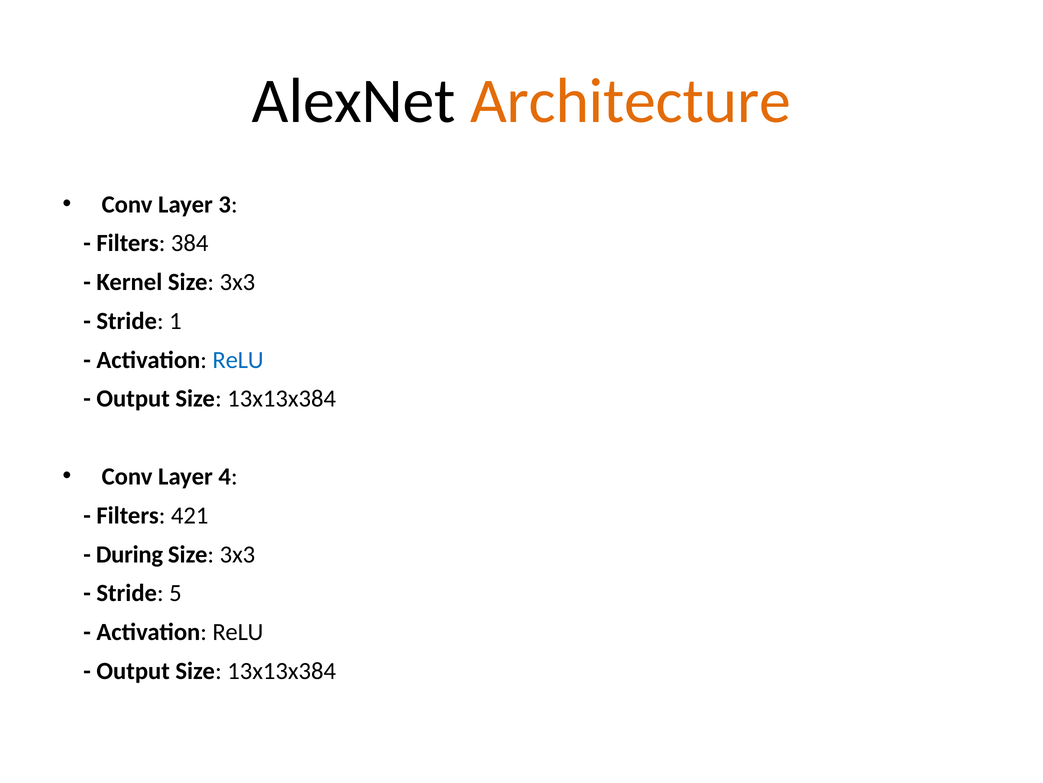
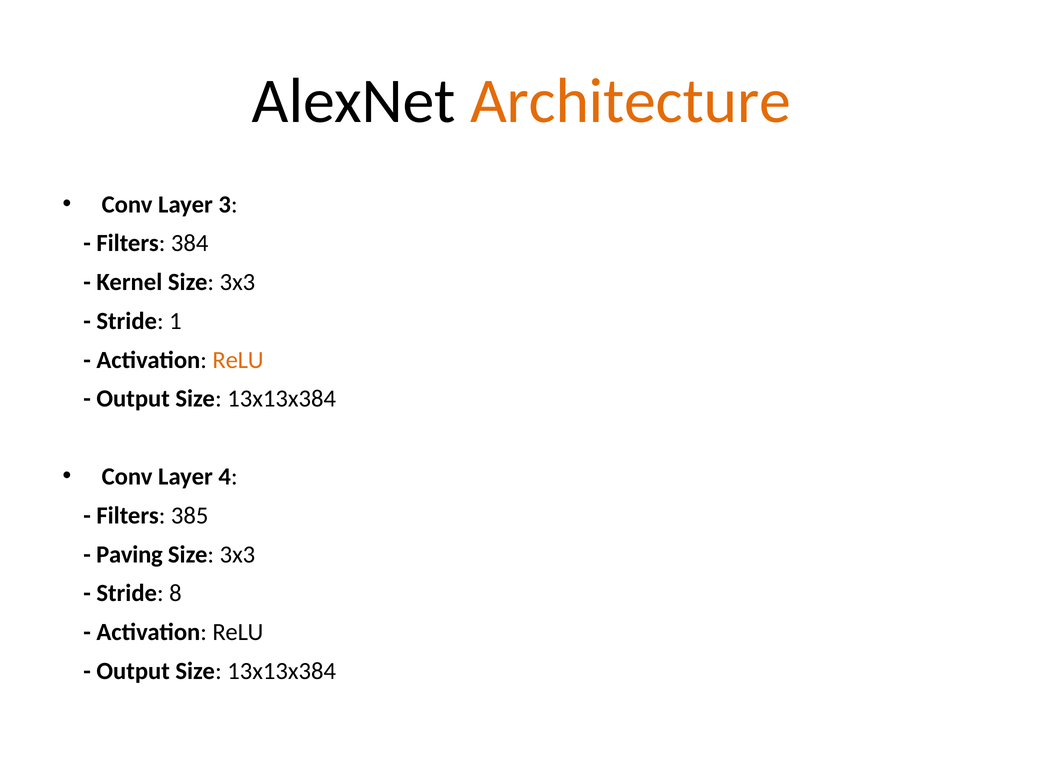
ReLU colour: blue -> orange (238, 360)
421: 421 -> 385 (190, 515)
During: During -> Paving (130, 554)
5: 5 -> 8 (175, 593)
